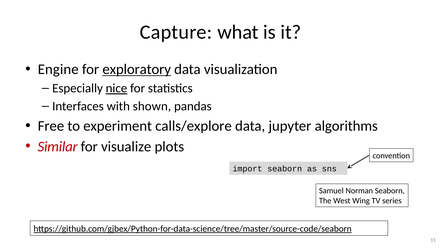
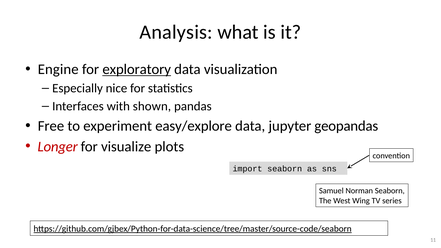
Capture: Capture -> Analysis (176, 32)
nice underline: present -> none (116, 88)
calls/explore: calls/explore -> easy/explore (194, 126)
algorithms: algorithms -> geopandas (346, 126)
Similar: Similar -> Longer (58, 147)
